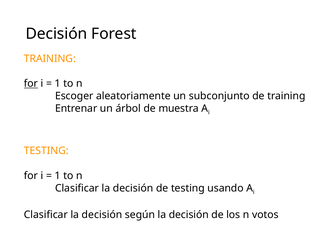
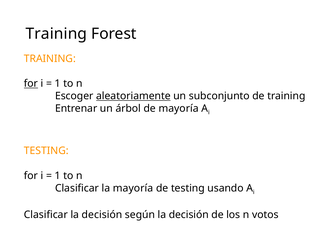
Decisión: Decisión -> Training (56, 34)
aleatoriamente underline: none -> present (133, 96)
de muestra: muestra -> mayoría (179, 109)
decisión: decisión -> mayoría (133, 188)
